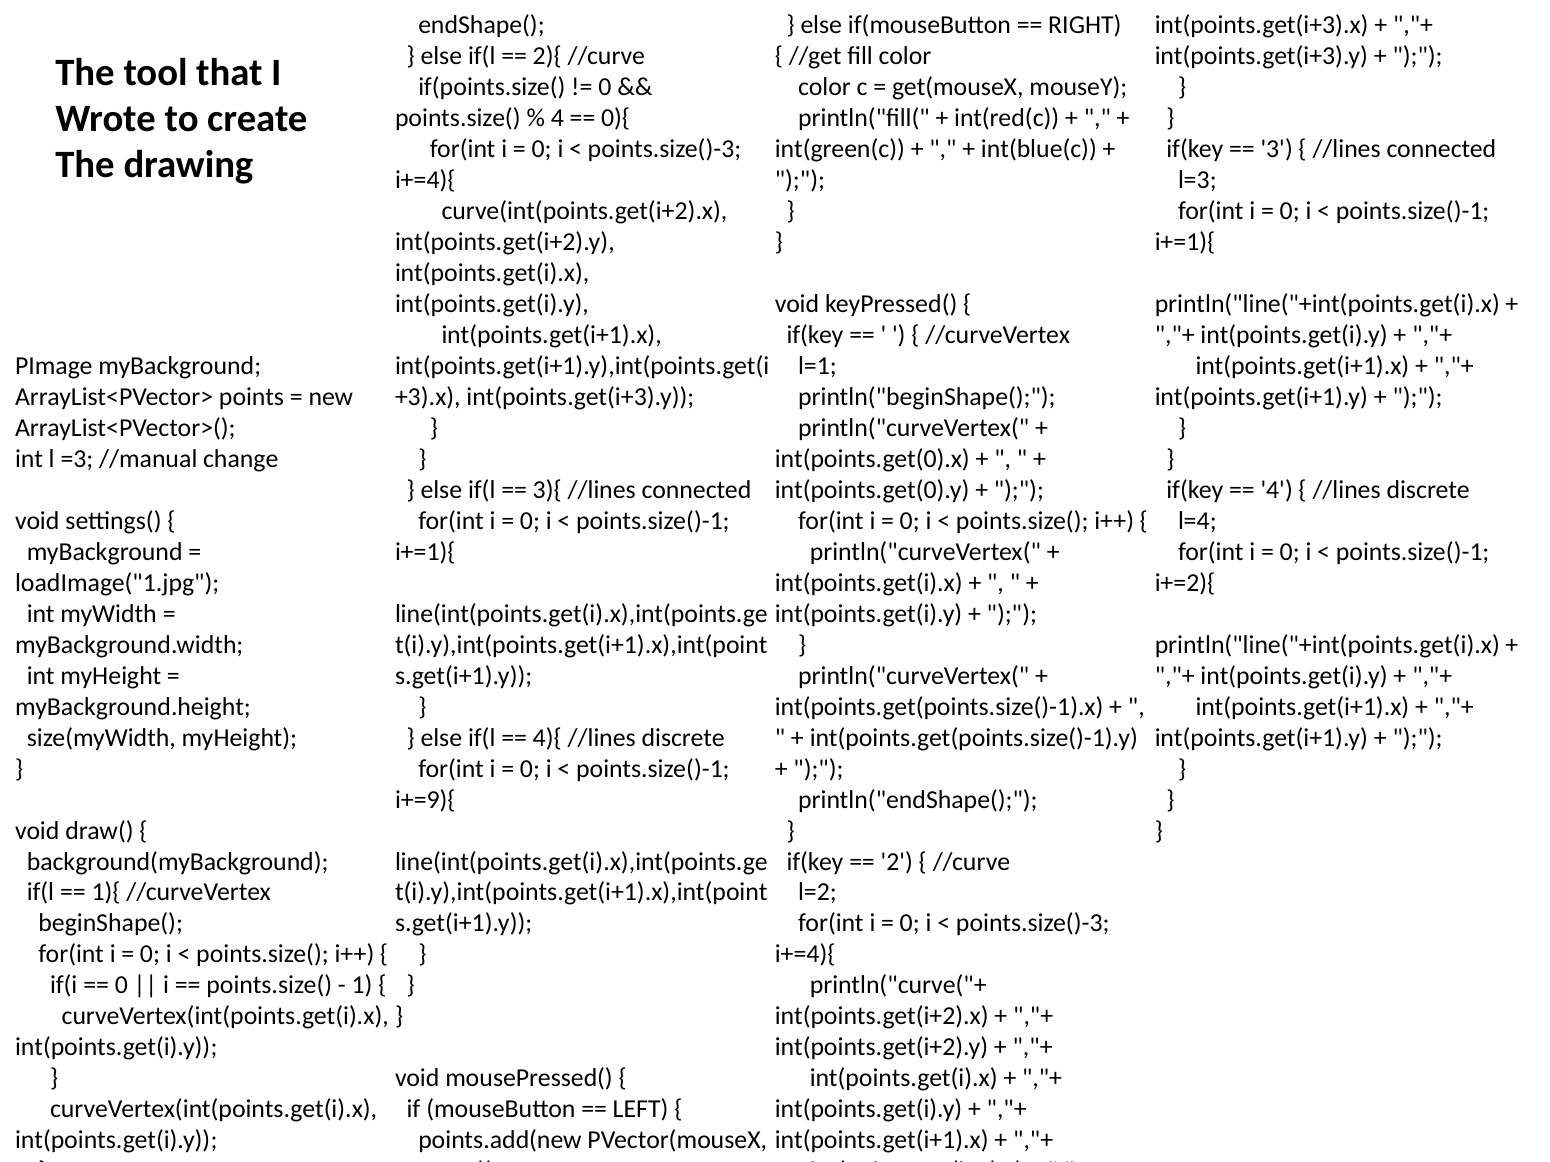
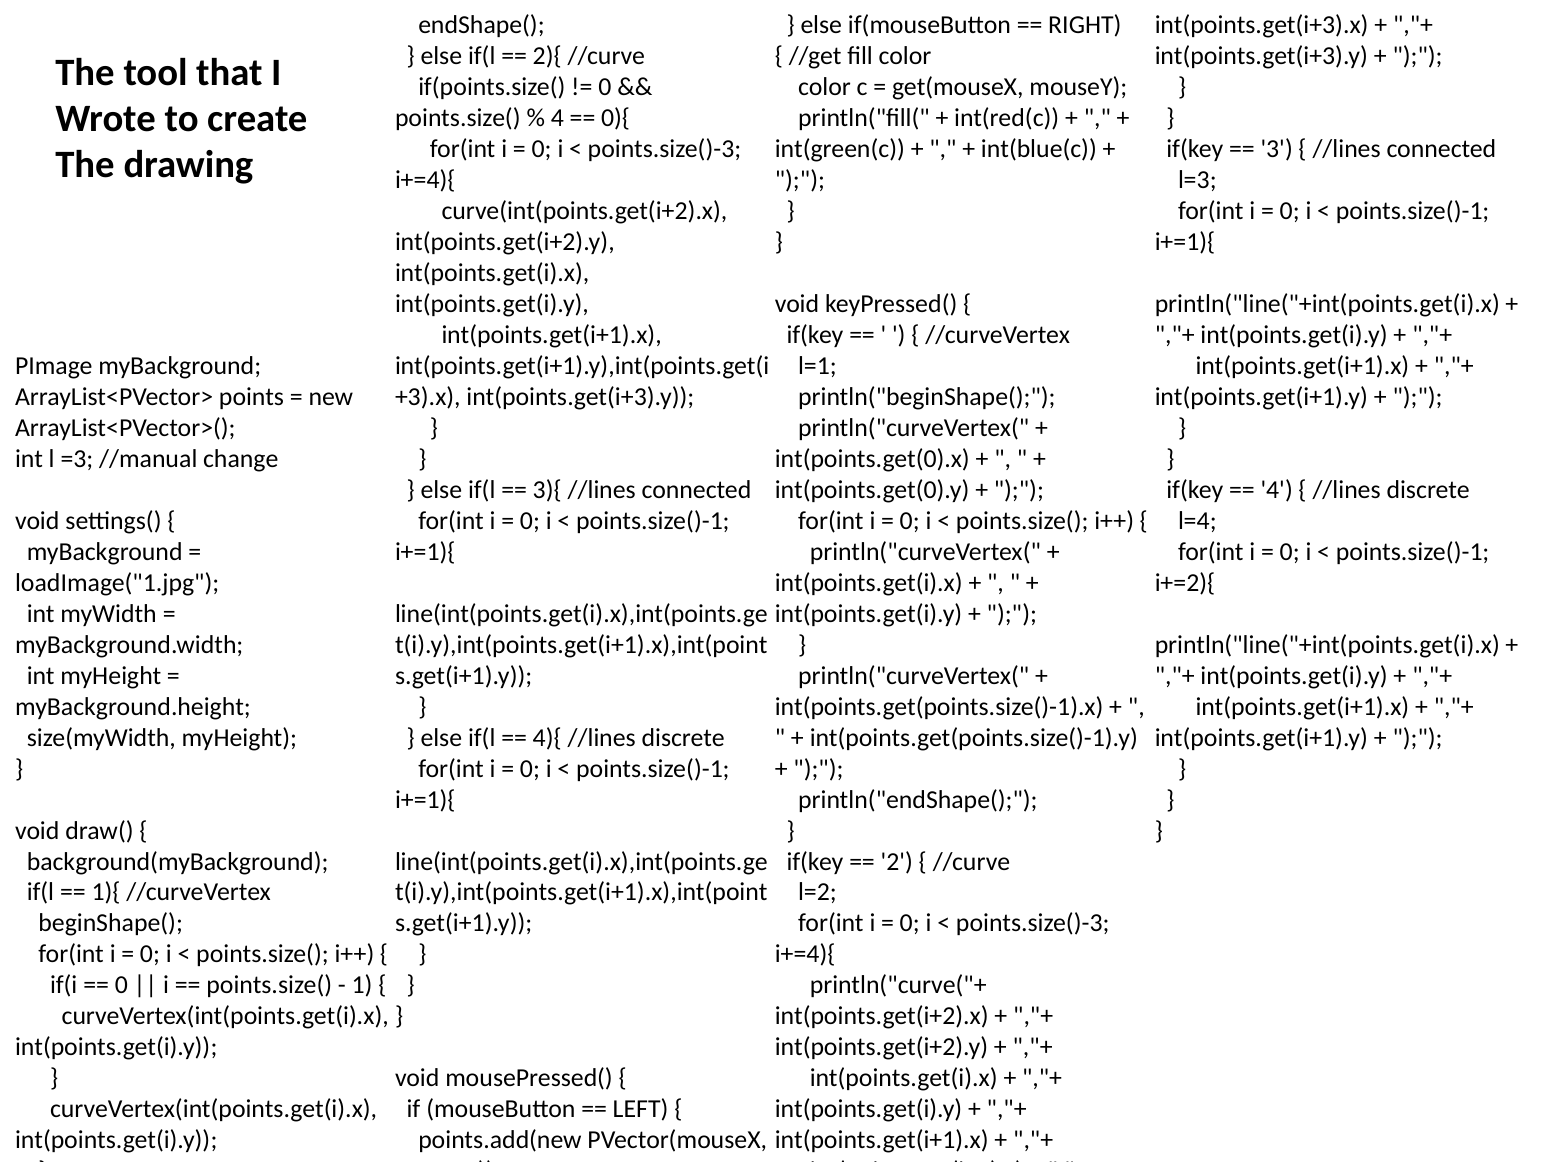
i+=9){: i+=9){ -> i+=1){ (425, 800)
